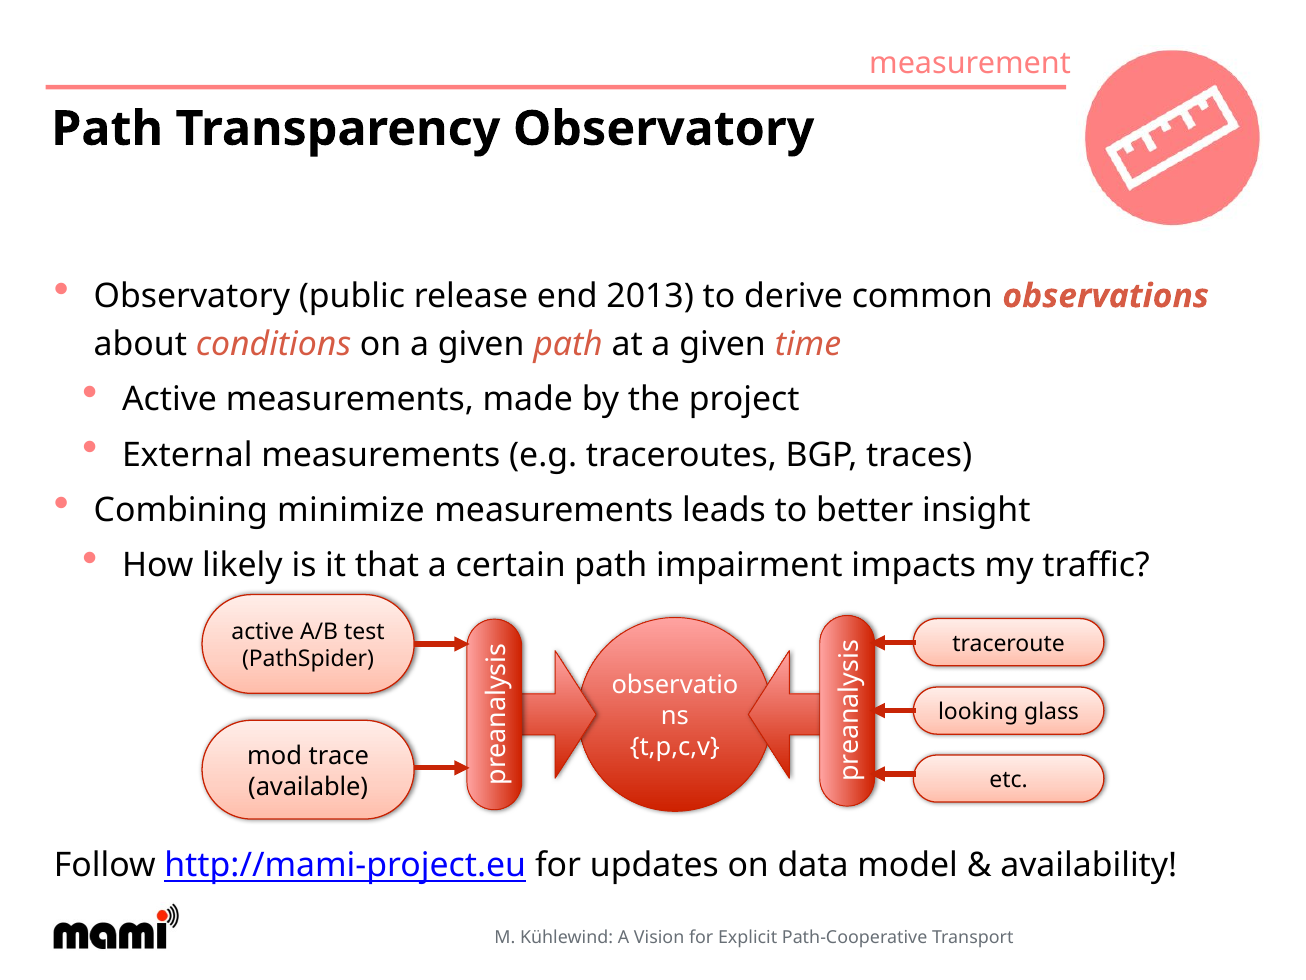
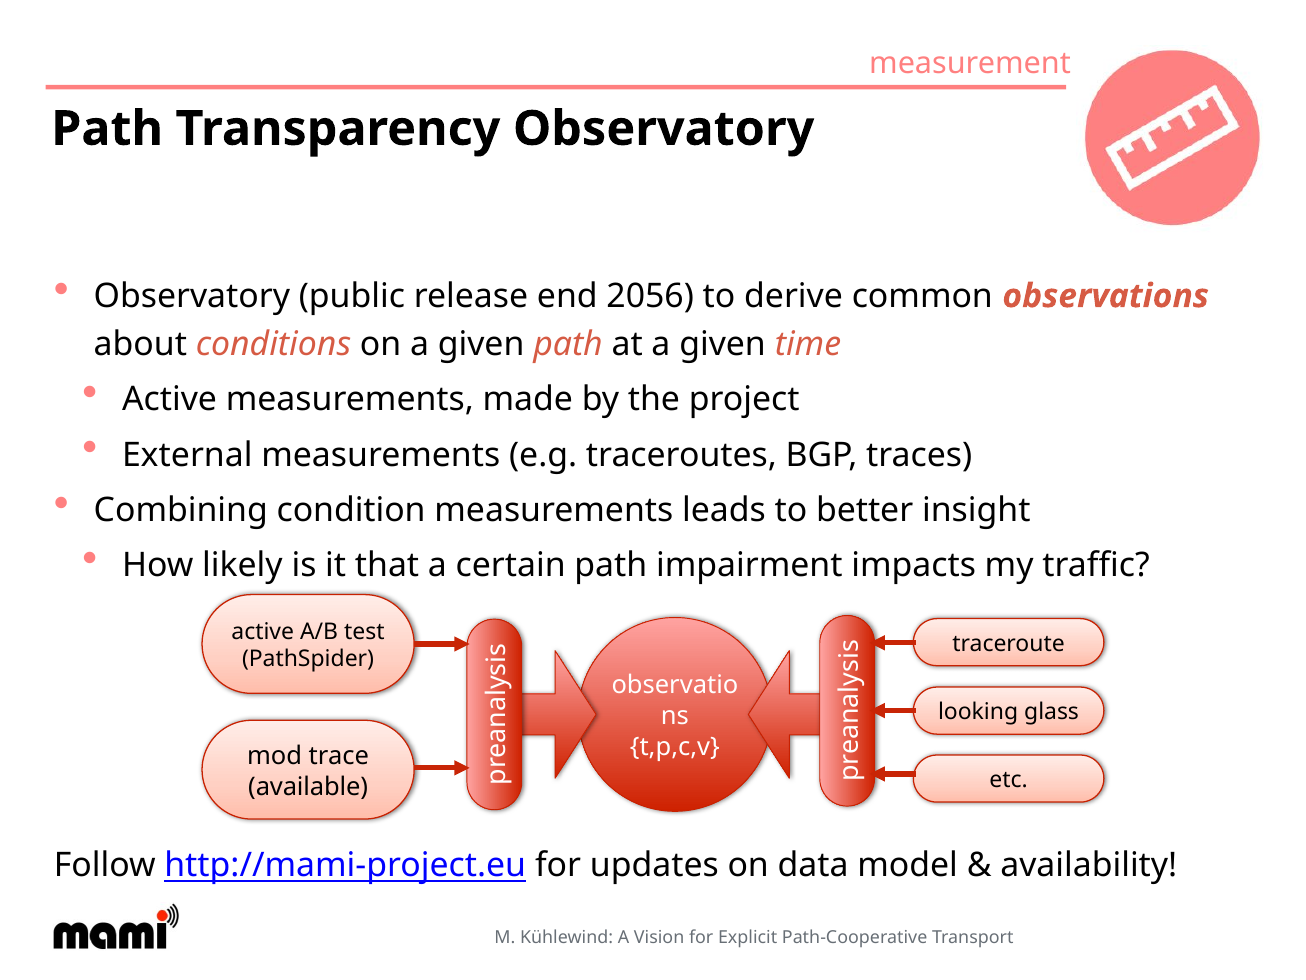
2013: 2013 -> 2056 (650, 296)
minimize: minimize -> condition (351, 510)
